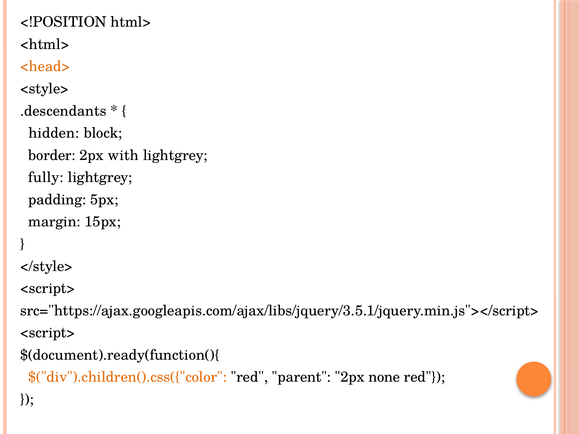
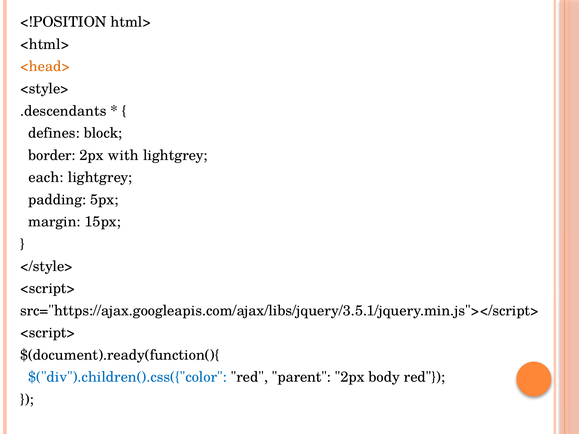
hidden: hidden -> defines (54, 133)
fully: fully -> each (46, 178)
$("div").children().css({"color colour: orange -> blue (127, 377)
none: none -> body (384, 377)
